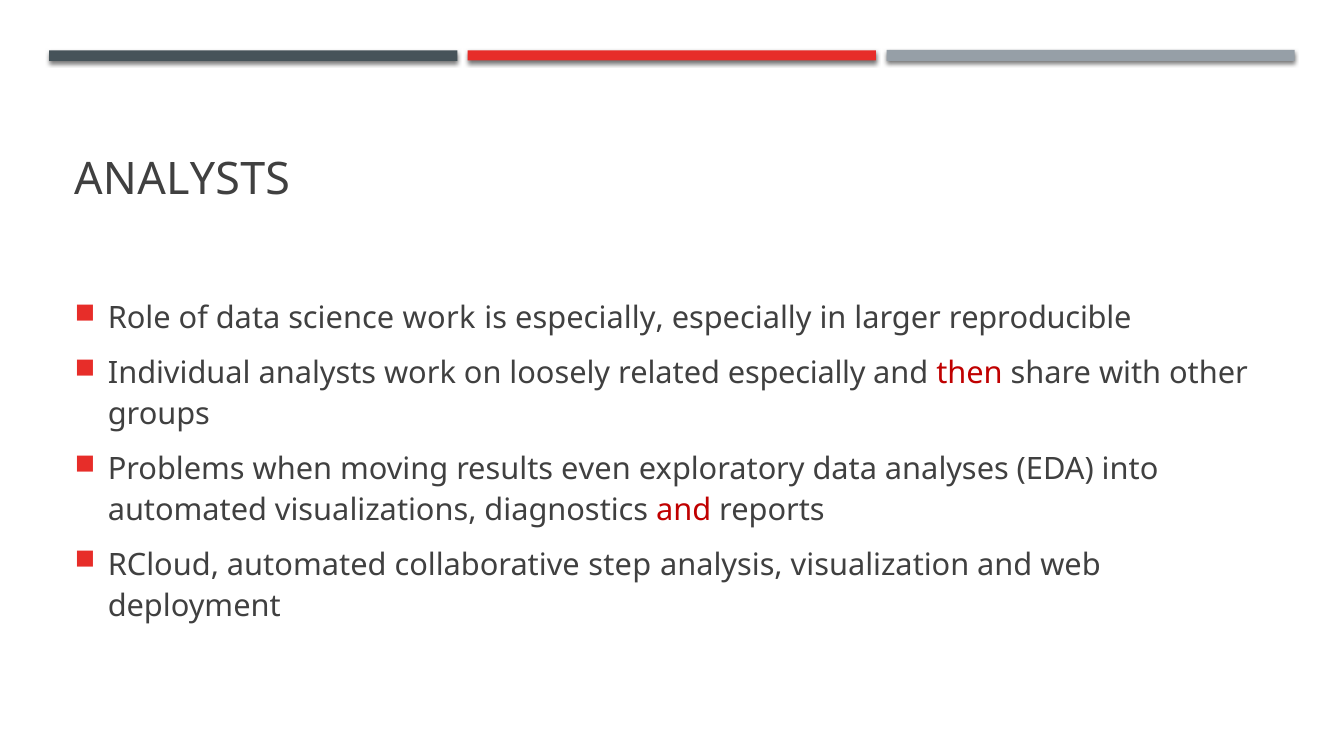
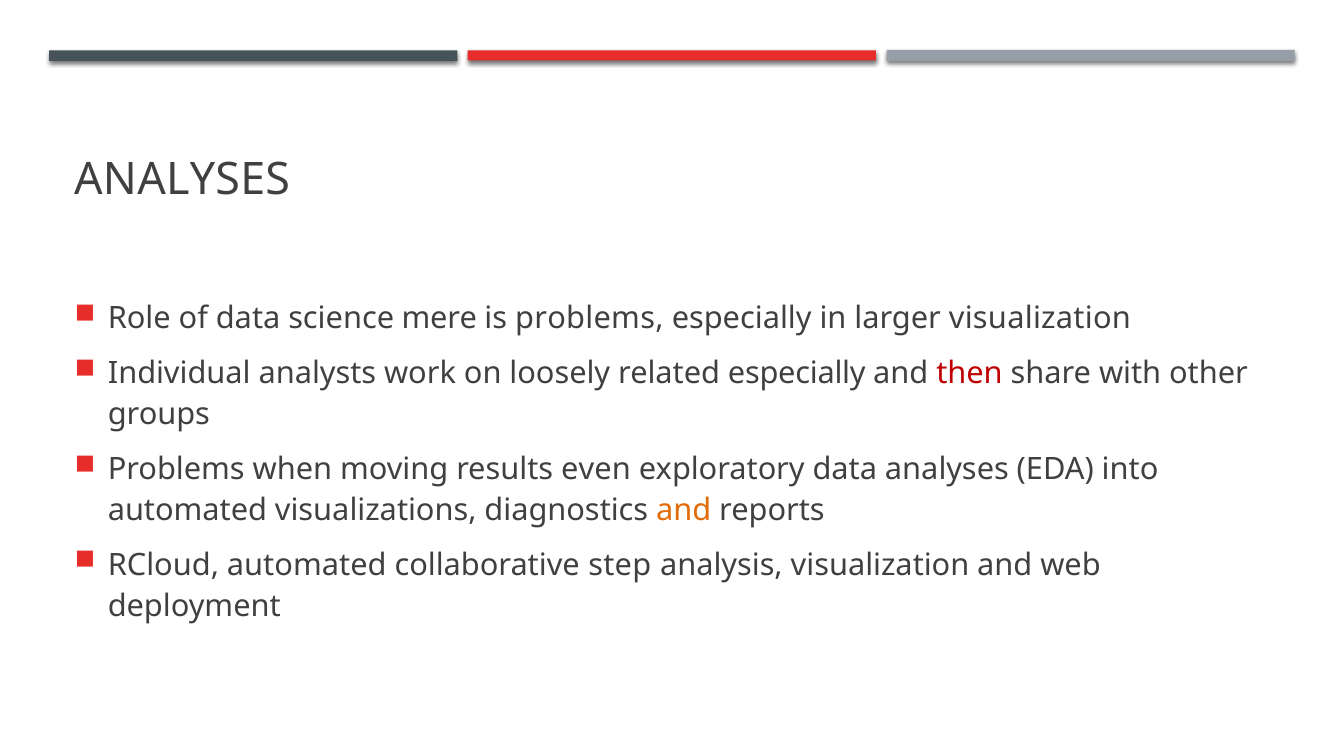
ANALYSTS: ANALYSTS -> ANALYSES (182, 180)
science work: work -> mere (439, 319)
is especially: especially -> problems (589, 319)
larger reproducible: reproducible -> visualization (1040, 319)
and colour: red -> orange (684, 510)
